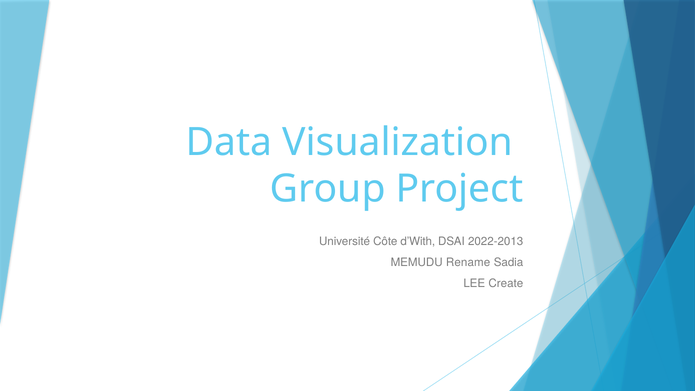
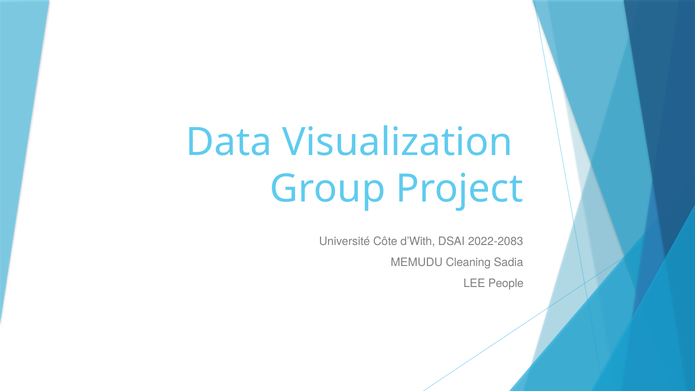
2022-2013: 2022-2013 -> 2022-2083 (496, 241)
Rename: Rename -> Cleaning (468, 262)
Create: Create -> People (506, 284)
